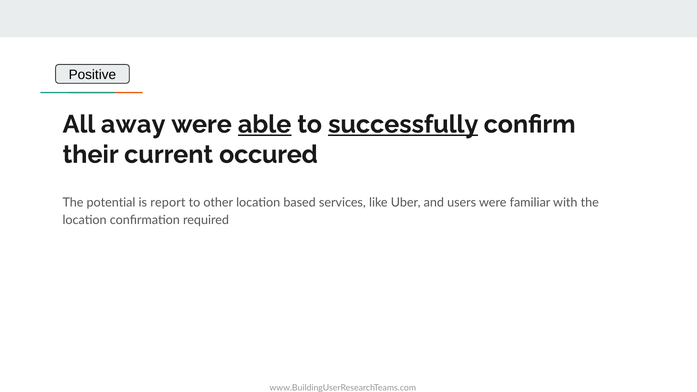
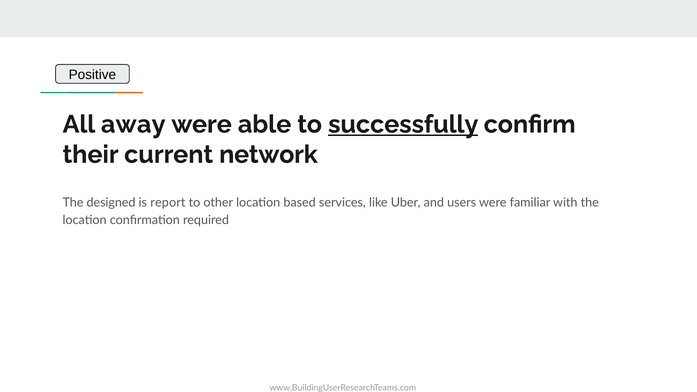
able underline: present -> none (265, 124)
occured: occured -> network (268, 155)
potential: potential -> designed (111, 203)
